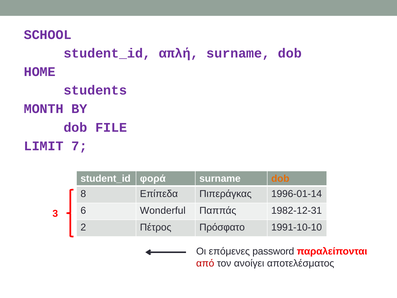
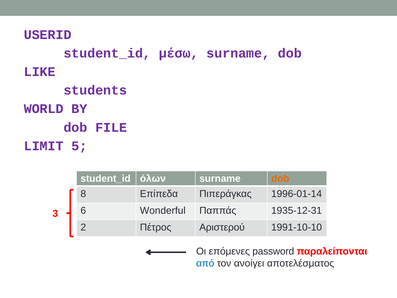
SCHOOL: SCHOOL -> USERID (48, 35)
απλή: απλή -> μέσω (179, 53)
HOME: HOME -> LIKE (40, 72)
MONTH: MONTH -> WORLD (44, 109)
7: 7 -> 5 (79, 146)
φορά: φορά -> όλων (153, 178)
1982-12-31: 1982-12-31 -> 1935-12-31 (297, 210)
Πρόσφατο: Πρόσφατο -> Αριστερού (222, 227)
από colour: red -> blue (205, 263)
